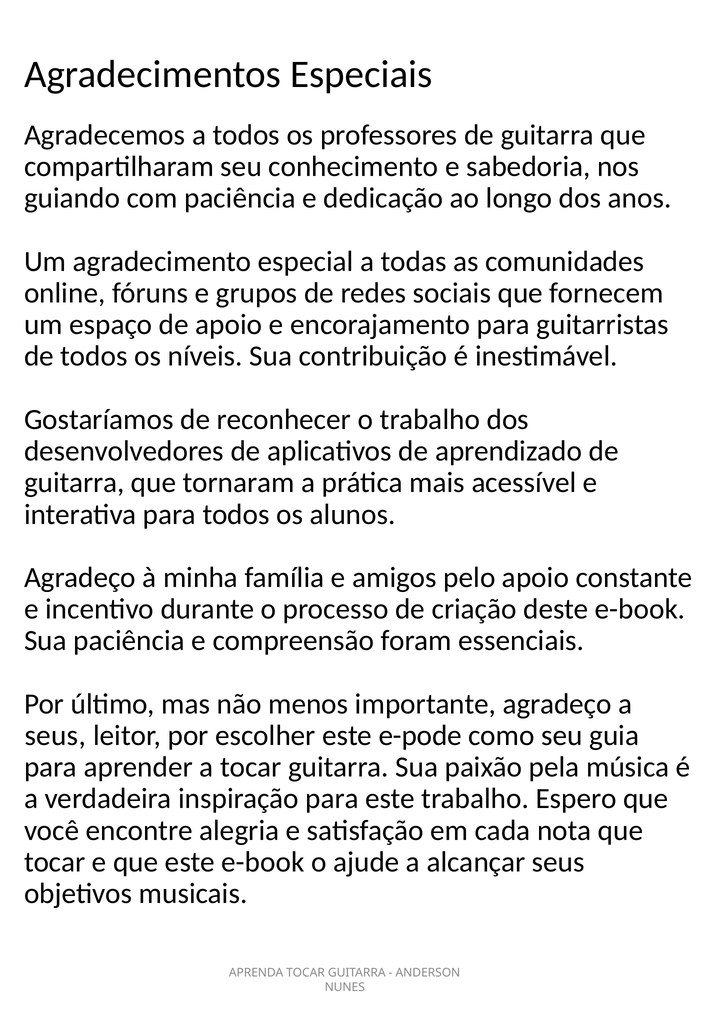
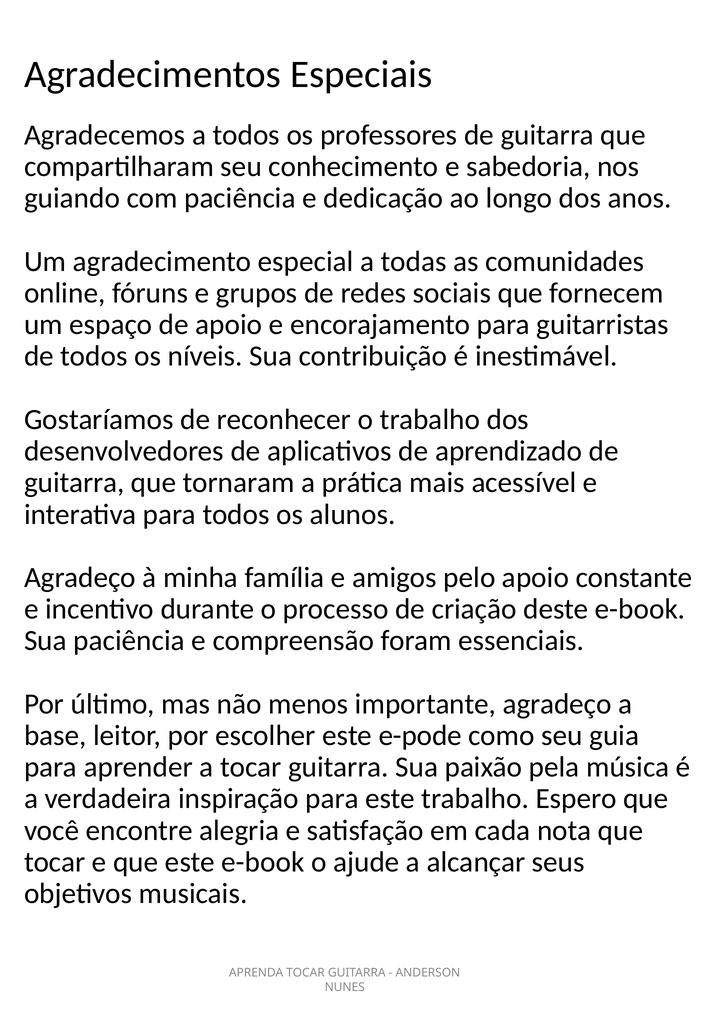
seus: seus -> base (55, 735)
